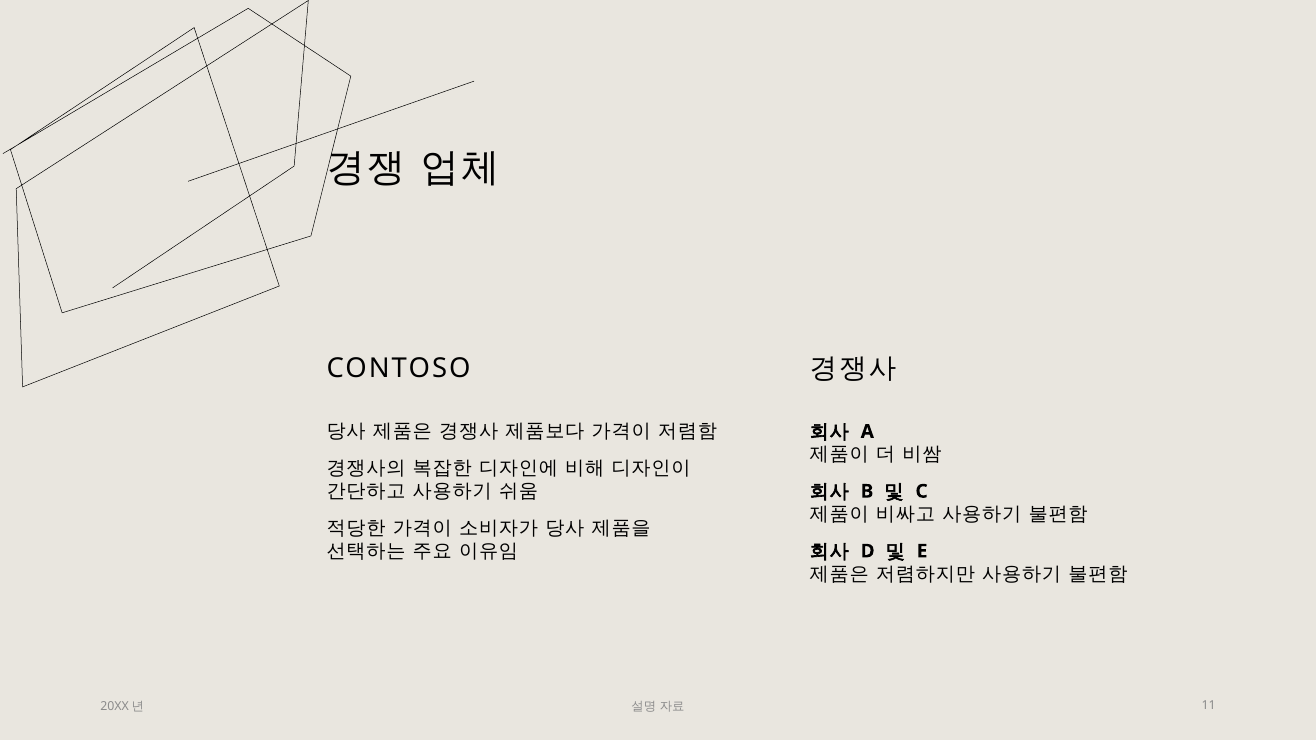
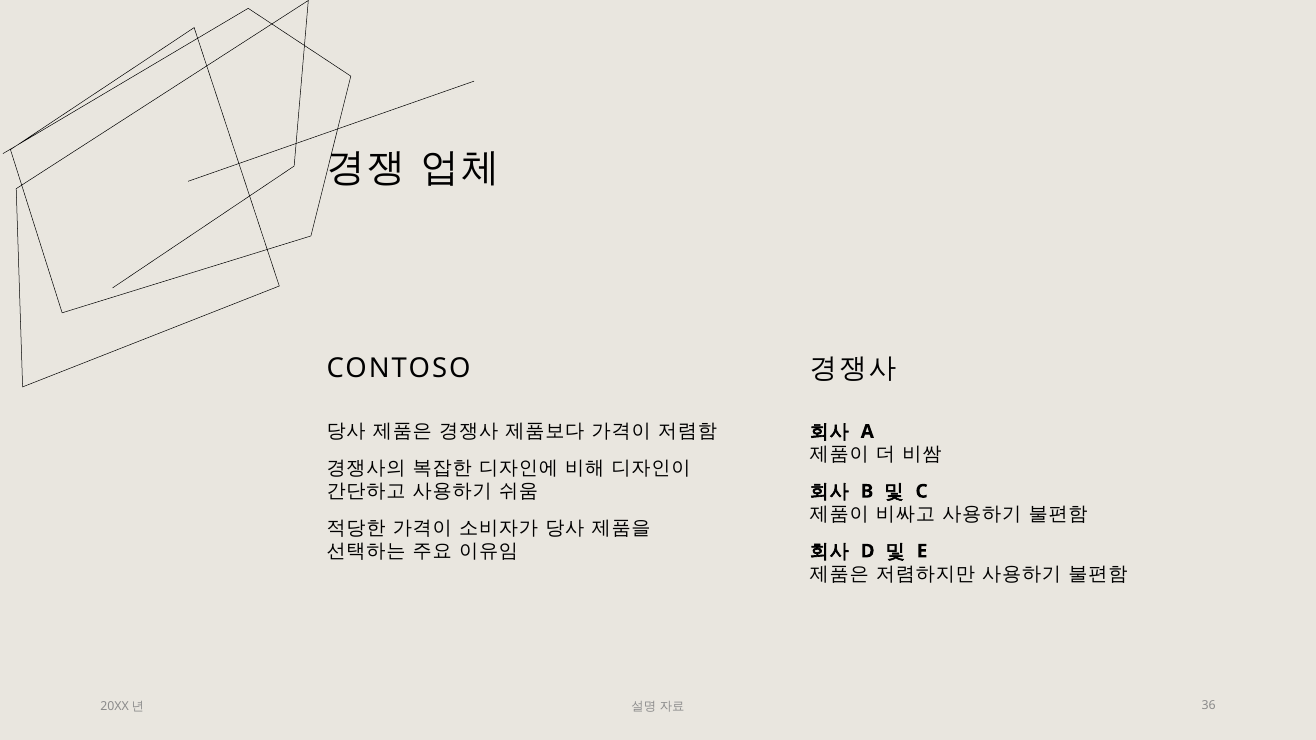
11: 11 -> 36 (1209, 706)
